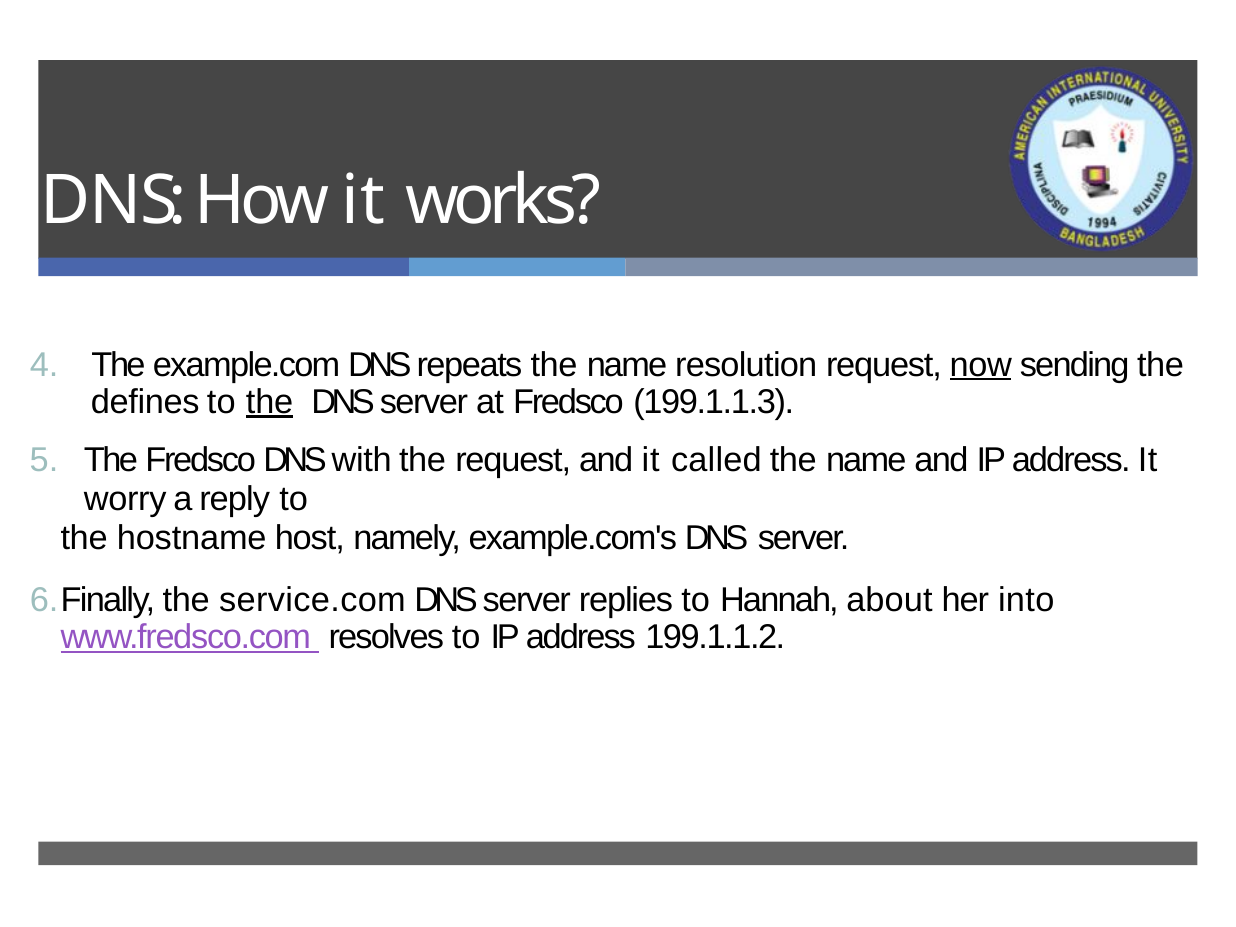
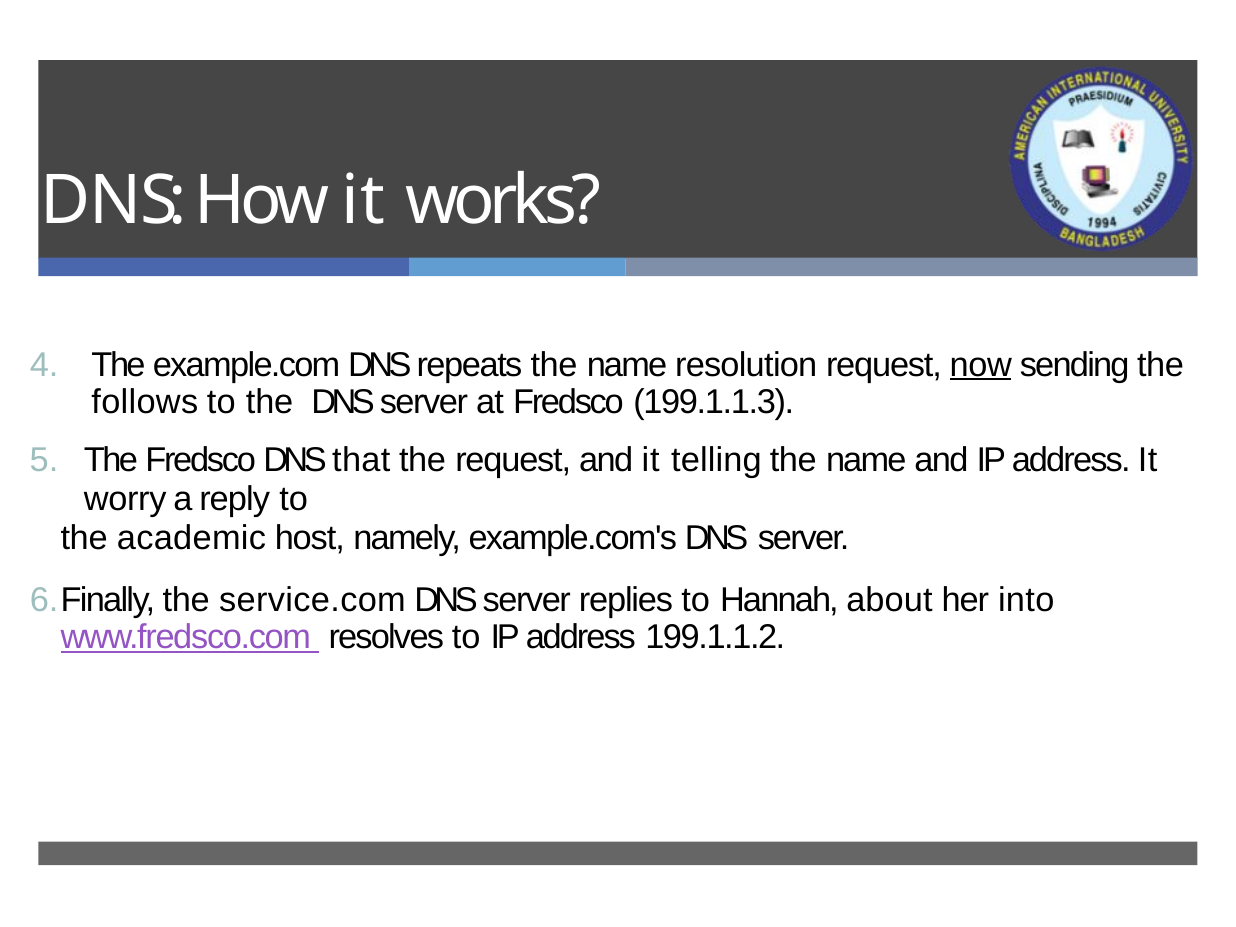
defines: defines -> follows (145, 402)
the underline: present -> none (270, 402)
with: with -> that (361, 460)
called: called -> telling (716, 460)
hostname: hostname -> academic (191, 539)
